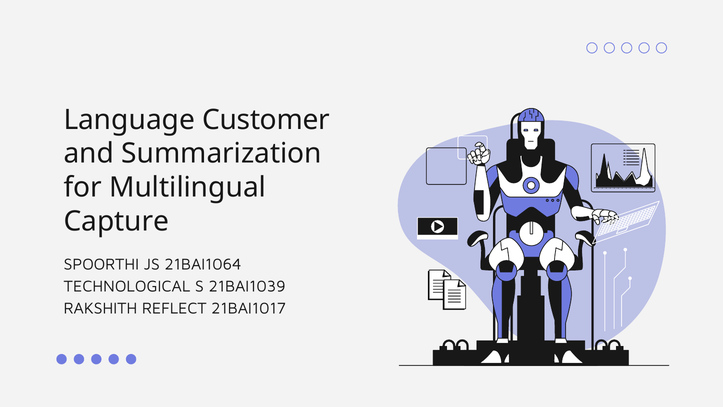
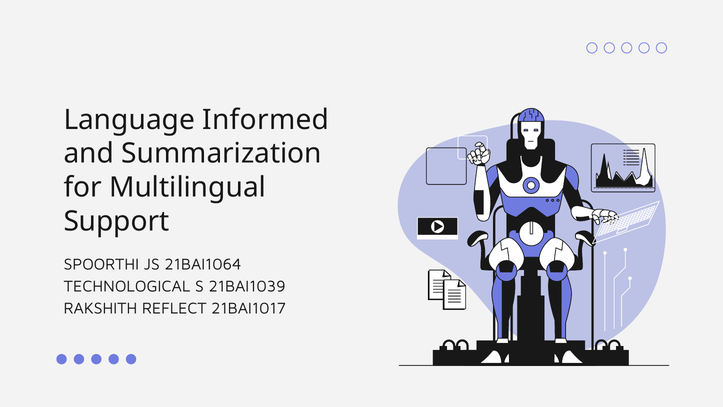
Customer: Customer -> Informed (266, 120)
Capture: Capture -> Support (116, 221)
